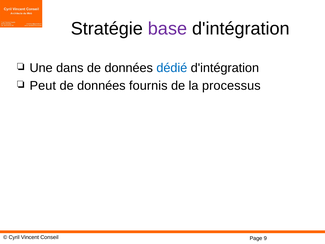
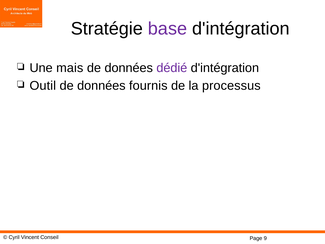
dans: dans -> mais (70, 68)
dédié colour: blue -> purple (172, 68)
Peut: Peut -> Outil (43, 86)
